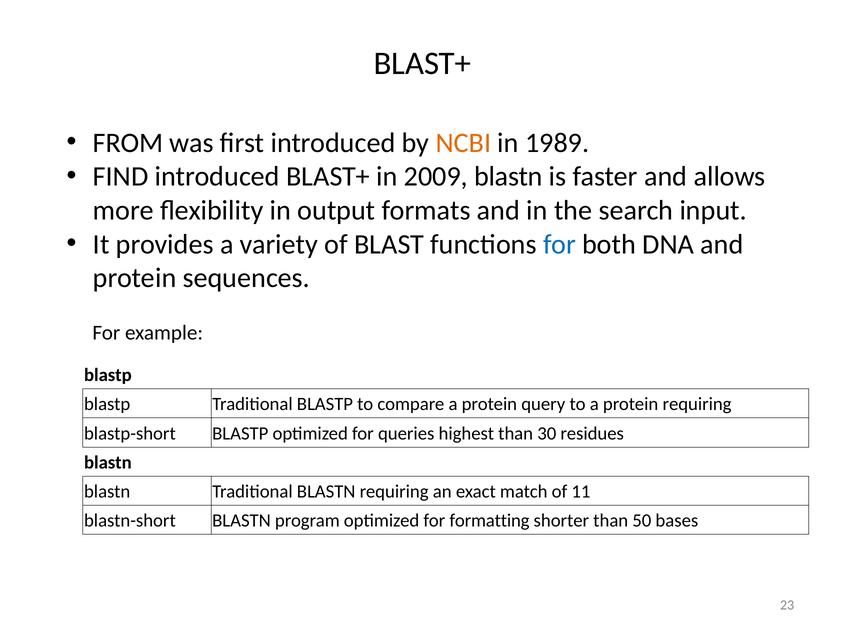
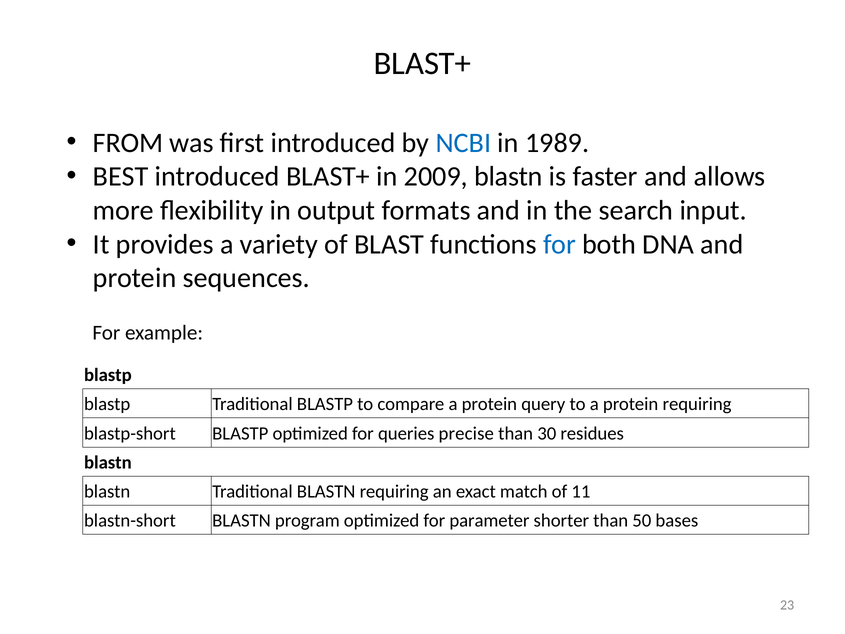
NCBI colour: orange -> blue (463, 143)
FIND: FIND -> BEST (121, 177)
highest: highest -> precise (466, 433)
formatting: formatting -> parameter (489, 520)
